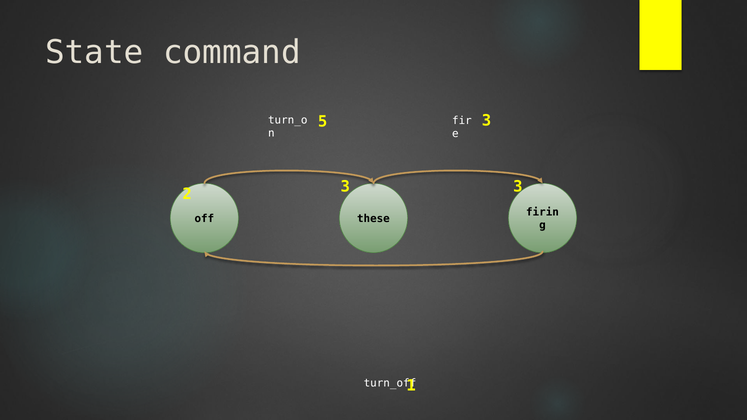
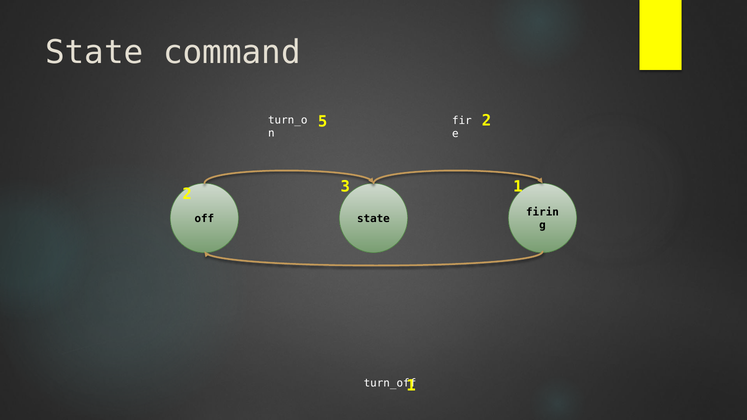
5 3: 3 -> 2 (487, 121)
3 3: 3 -> 1 (518, 187)
off these: these -> state (373, 219)
